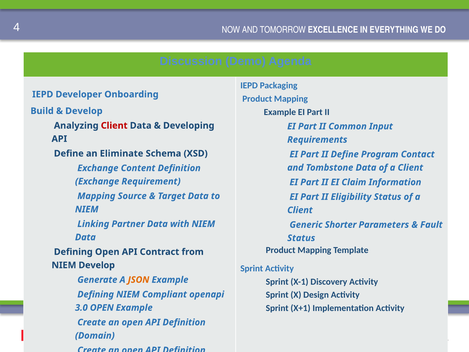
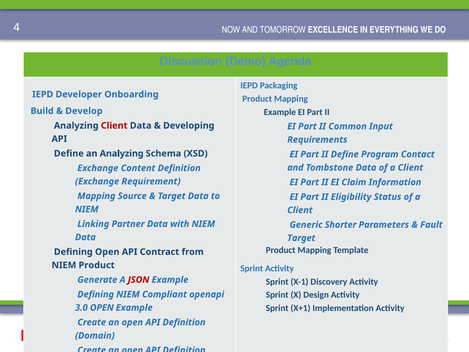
an Eliminate: Eliminate -> Analyzing (122, 153)
Status: Status -> Target (301, 238)
NIEM Develop: Develop -> Product (97, 265)
JSON colour: orange -> red (139, 280)
